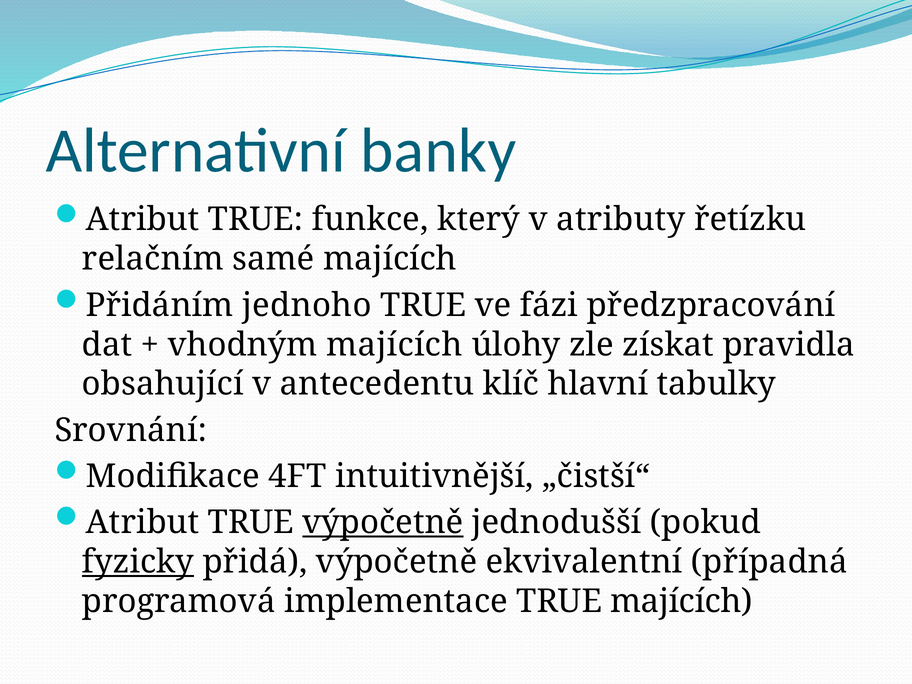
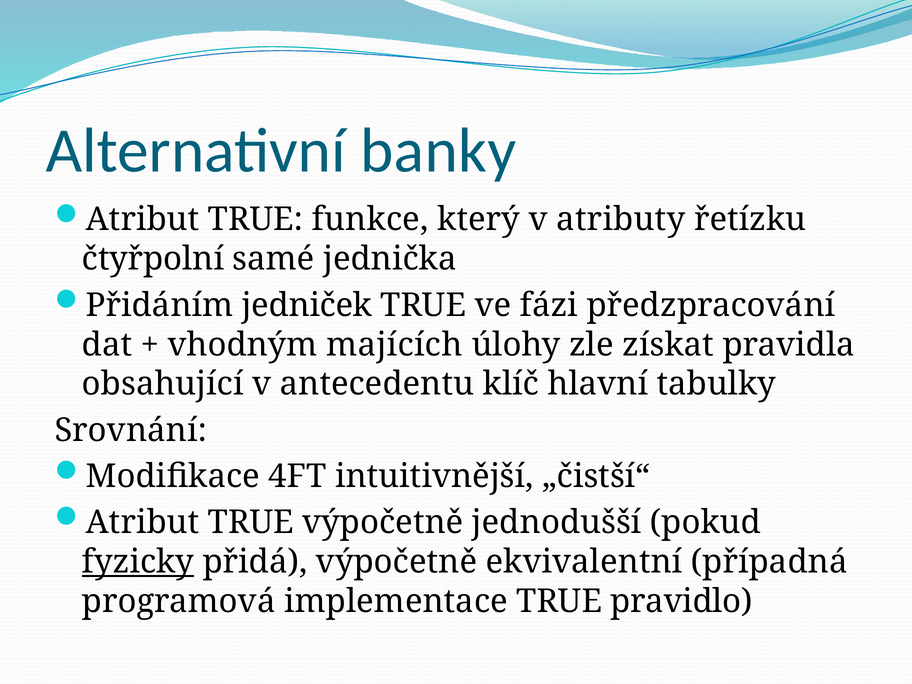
relačním: relačním -> čtyřpolní (153, 259)
samé majících: majících -> jednička (390, 259)
jednoho: jednoho -> jedniček (307, 305)
výpočetně underline: present -> none (383, 522)
TRUE majících: majících -> pravidlo (681, 601)
